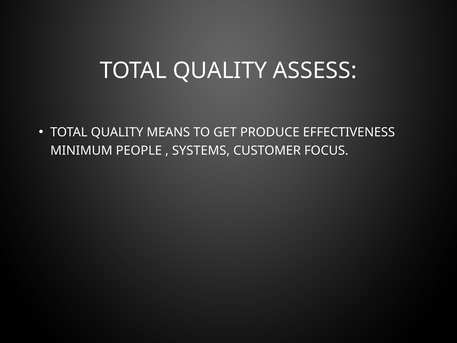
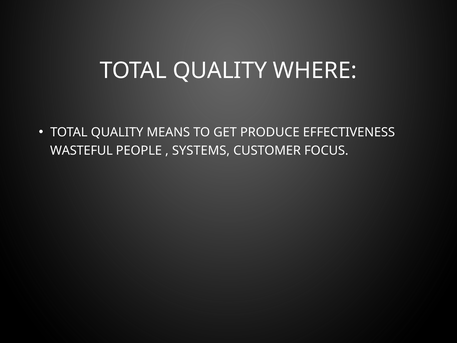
ASSESS: ASSESS -> WHERE (315, 71)
MINIMUM: MINIMUM -> WASTEFUL (81, 150)
